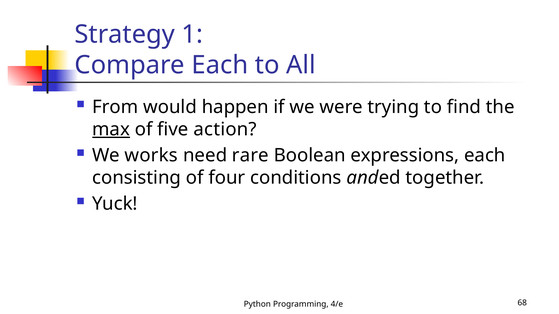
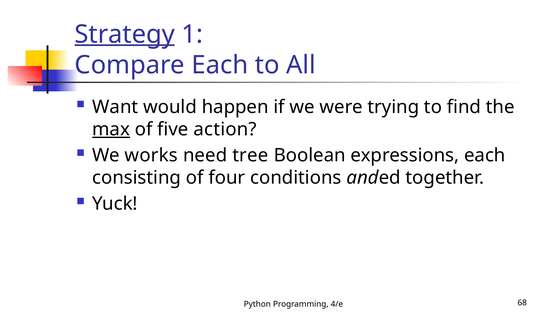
Strategy underline: none -> present (125, 34)
From: From -> Want (115, 107)
rare: rare -> tree (250, 156)
